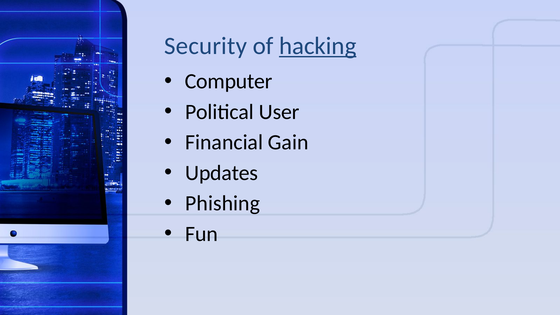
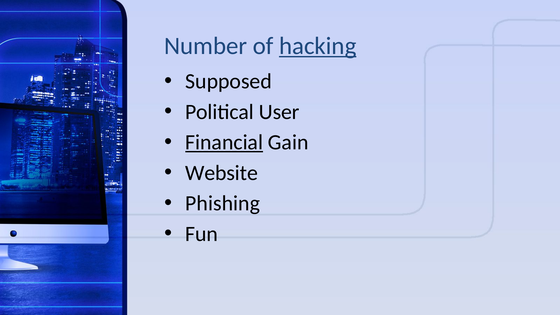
Security: Security -> Number (206, 46)
Computer: Computer -> Supposed (229, 81)
Financial underline: none -> present (224, 142)
Updates: Updates -> Website (222, 173)
